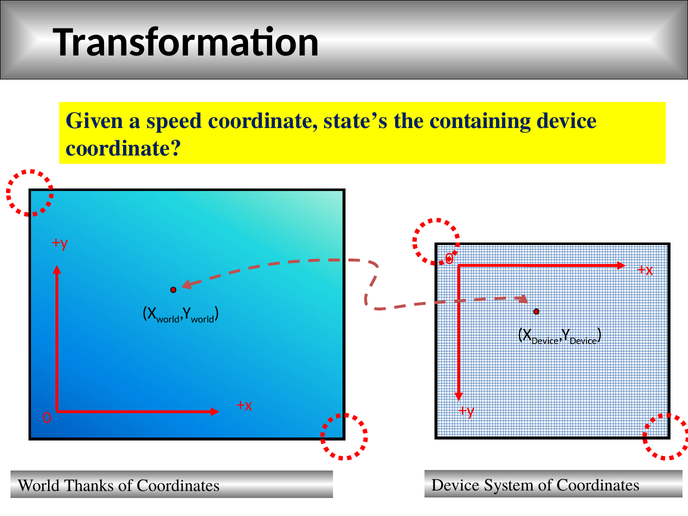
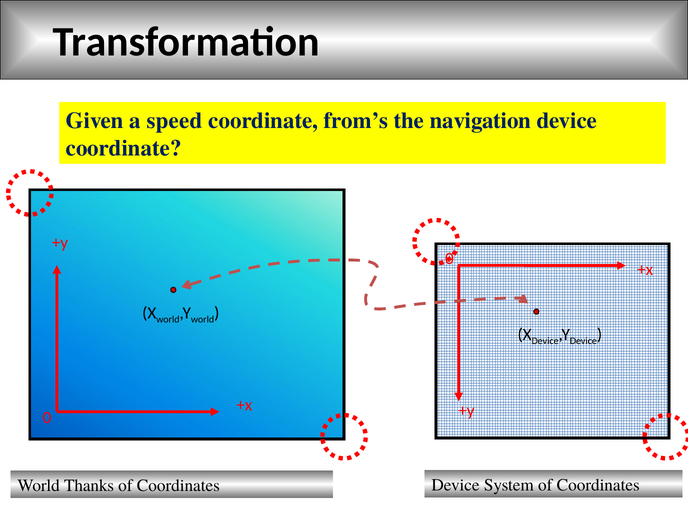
state’s: state’s -> from’s (356, 121)
containing: containing -> navigation (480, 121)
